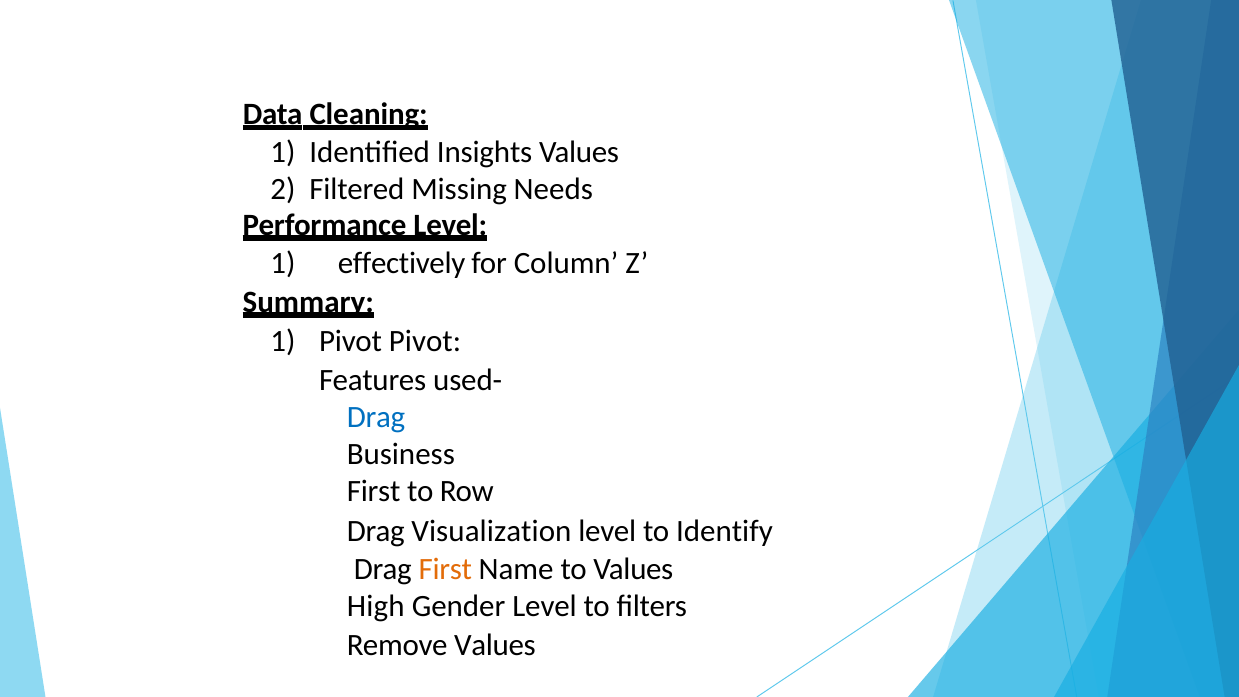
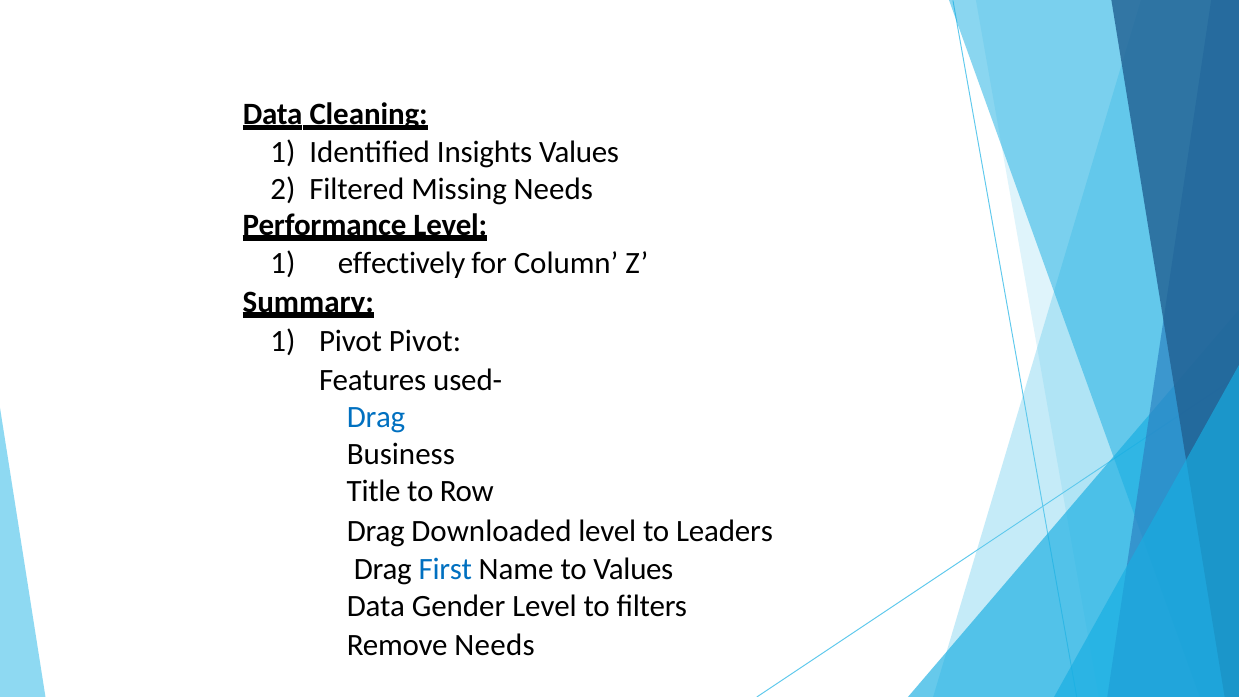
First: First -> Title (374, 491)
Visualization: Visualization -> Downloaded (491, 531)
Identify: Identify -> Leaders (725, 531)
First colour: orange -> blue (445, 570)
High: High -> Data (376, 606)
Remove Values: Values -> Needs (495, 645)
